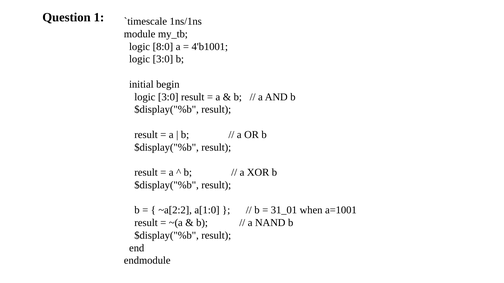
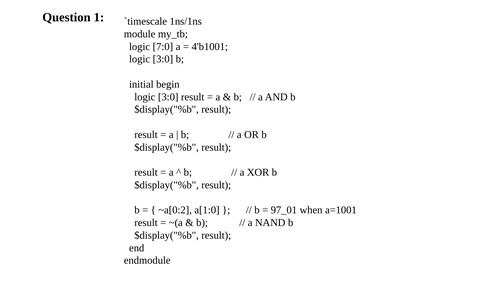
8:0: 8:0 -> 7:0 (163, 47)
~a[2:2: ~a[2:2 -> ~a[0:2 (175, 211)
31_01: 31_01 -> 97_01 (284, 211)
